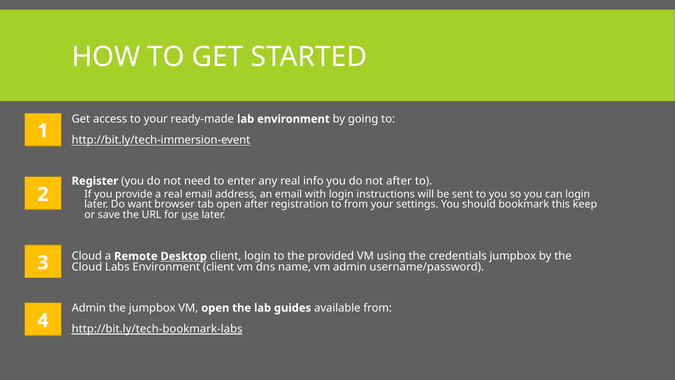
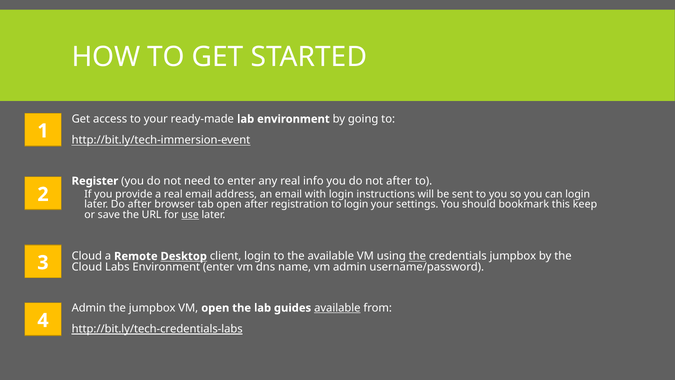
Do want: want -> after (140, 204)
to from: from -> login (356, 204)
the provided: provided -> available (331, 256)
the underline: none -> present (417, 256)
Environment client: client -> enter (219, 267)
available underline: none -> present (337, 308)
http://bit.ly/tech-bookmark-labs: http://bit.ly/tech-bookmark-labs -> http://bit.ly/tech-credentials-labs (157, 329)
